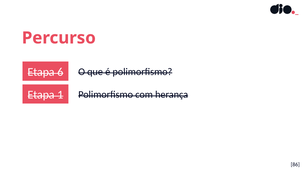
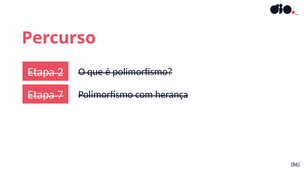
6: 6 -> 2 (60, 72)
1: 1 -> 7 (60, 95)
